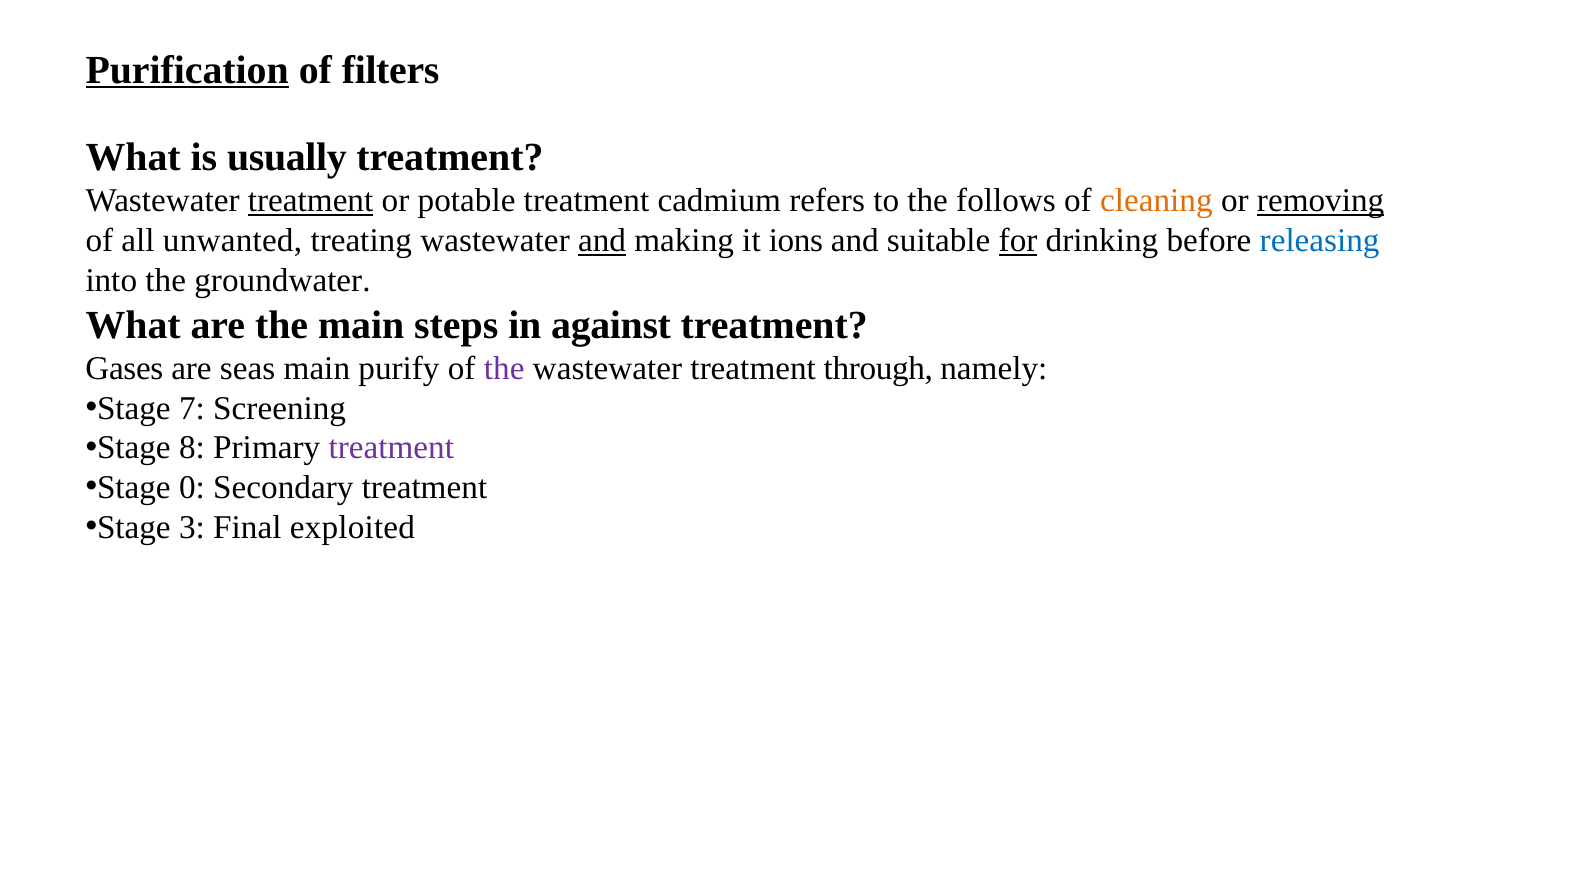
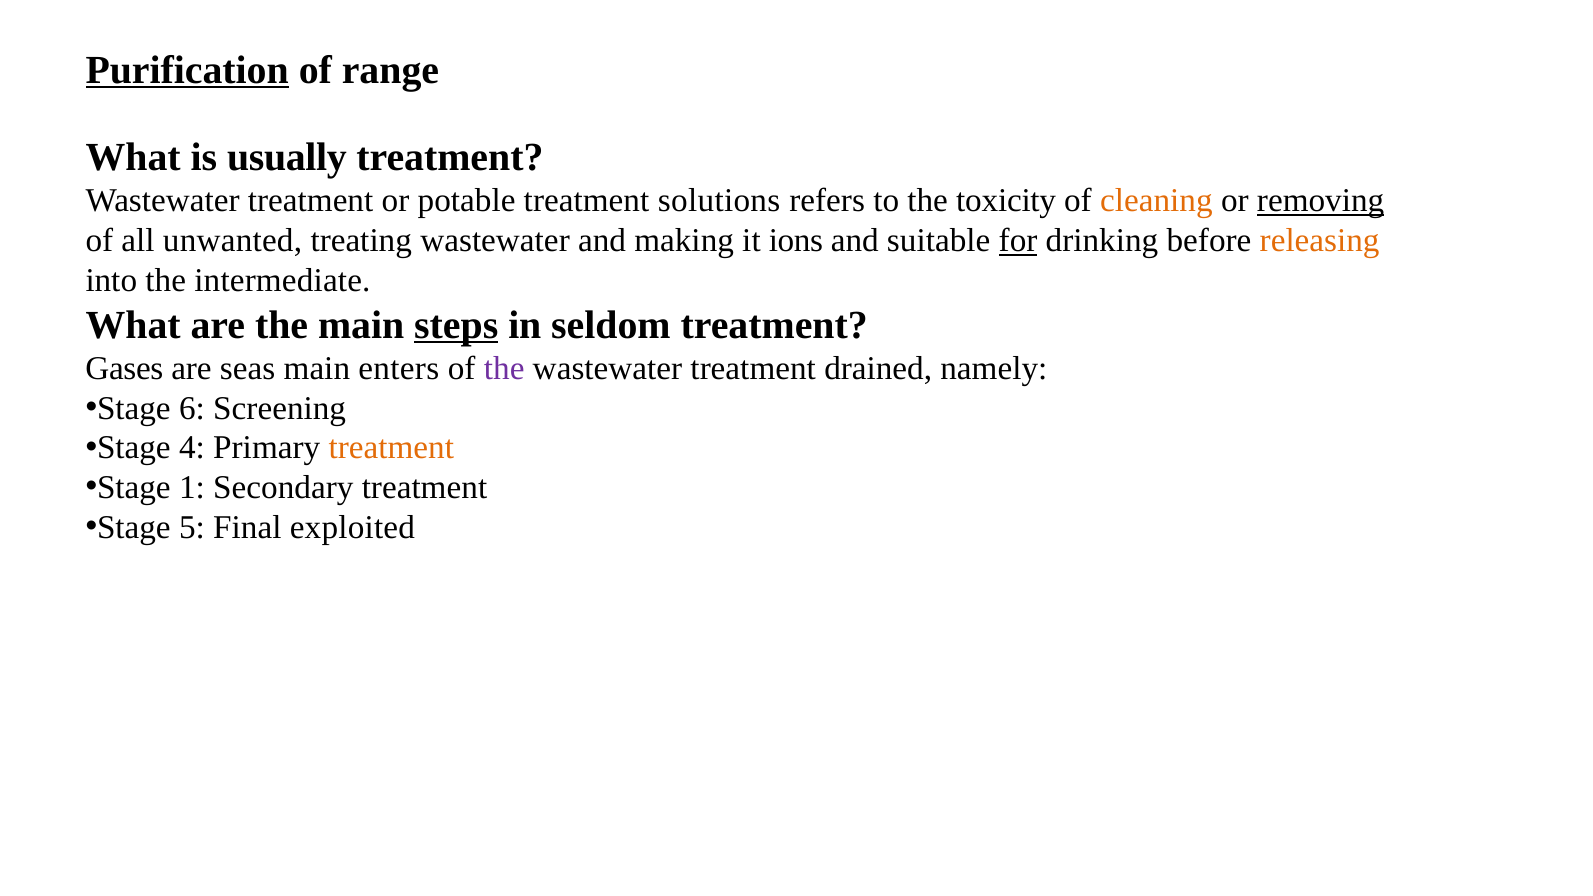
filters: filters -> range (390, 70)
treatment underline: present -> none (311, 201)
cadmium: cadmium -> solutions (719, 201)
follows: follows -> toxicity (1006, 201)
and underline: present -> none (602, 241)
releasing colour: blue -> orange (1320, 241)
groundwater: groundwater -> intermediate (282, 281)
steps underline: none -> present (456, 325)
against: against -> seldom (611, 325)
purify: purify -> enters (399, 368)
through: through -> drained (878, 368)
7: 7 -> 6 (192, 408)
8: 8 -> 4 (192, 448)
treatment colour: purple -> orange (391, 448)
0: 0 -> 1 (192, 488)
3: 3 -> 5 (192, 528)
